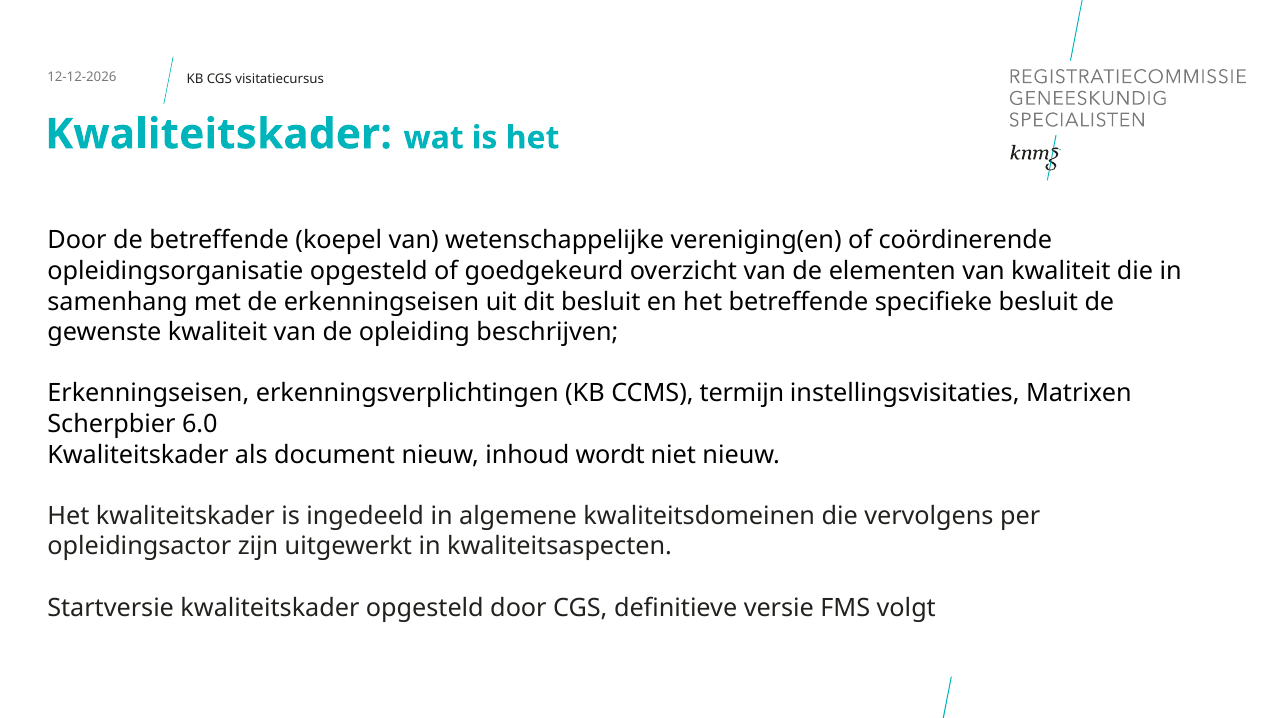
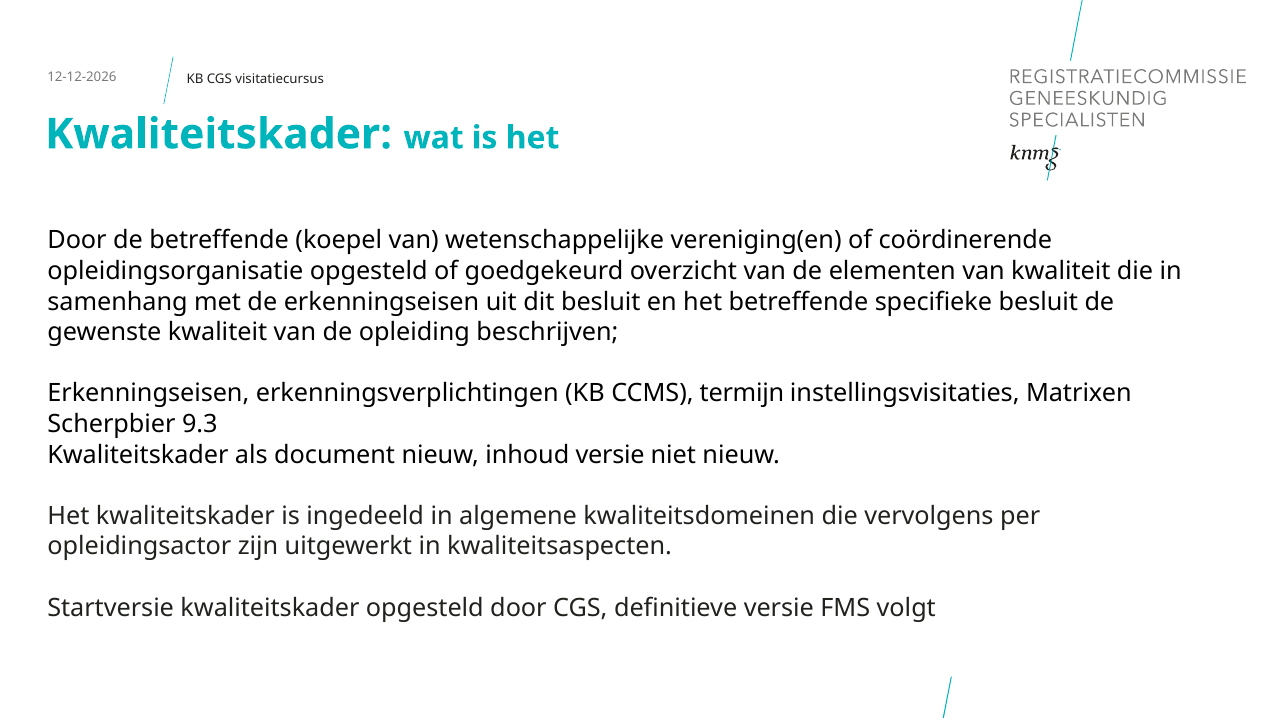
6.0: 6.0 -> 9.3 (200, 424)
inhoud wordt: wordt -> versie (610, 455)
